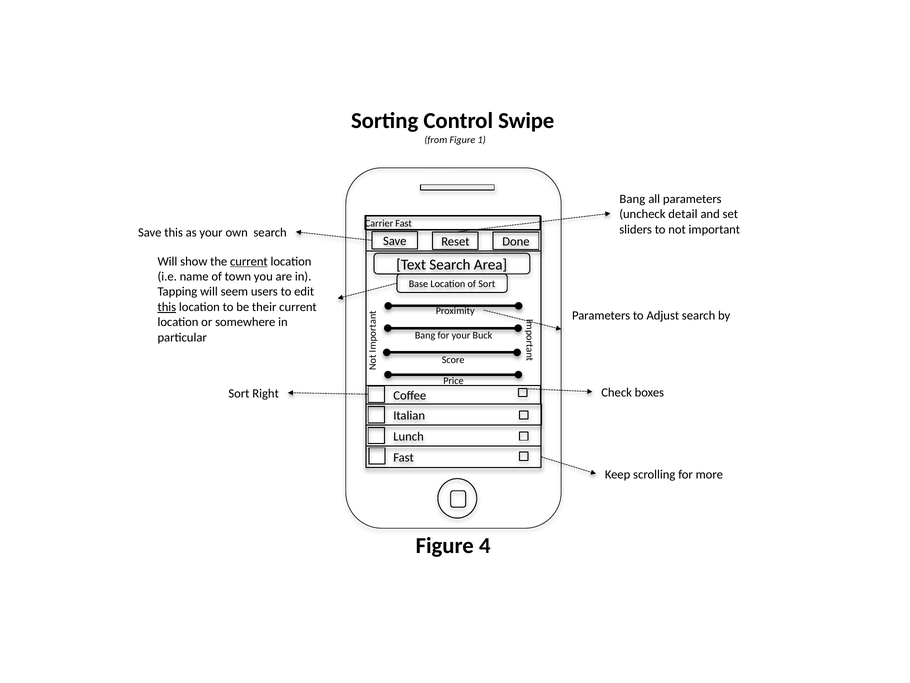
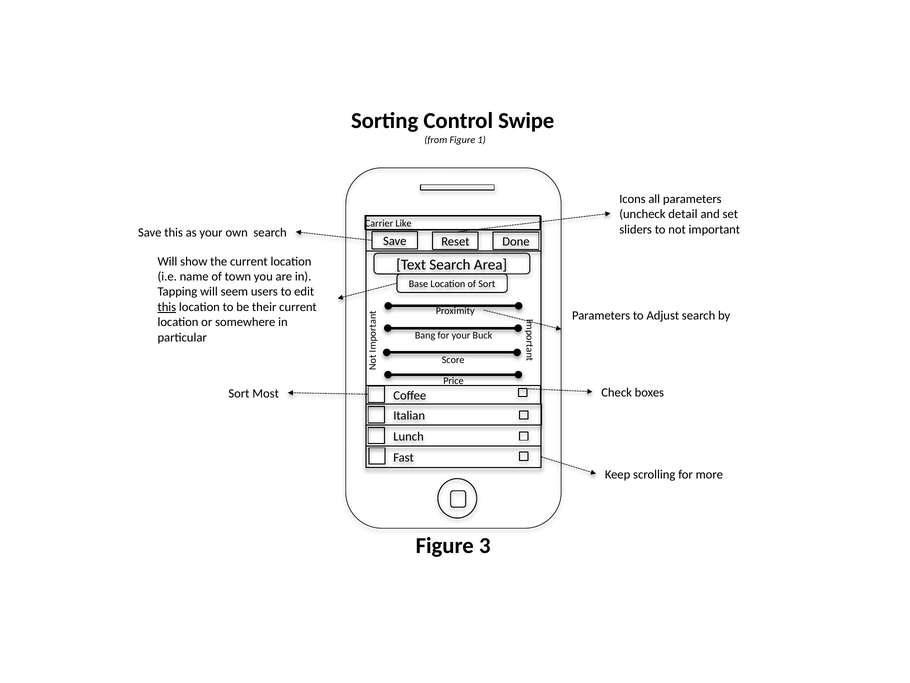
Bang: Bang -> Icons (632, 199)
Carrier Fast: Fast -> Like (404, 223)
current underline: present -> none (249, 261)
Right: Right -> Most (266, 393)
4: 4 -> 3 (485, 546)
